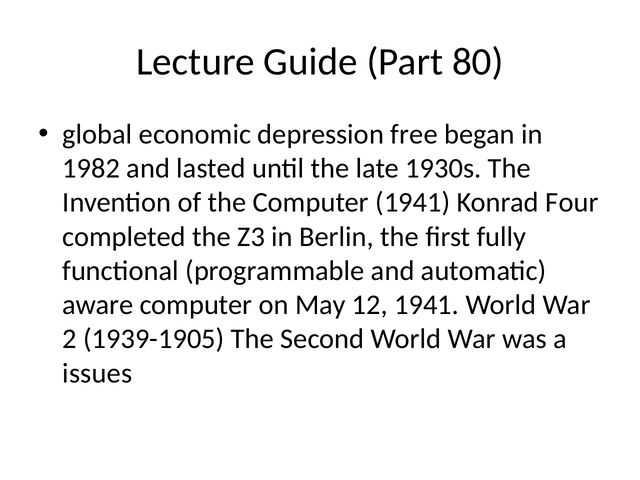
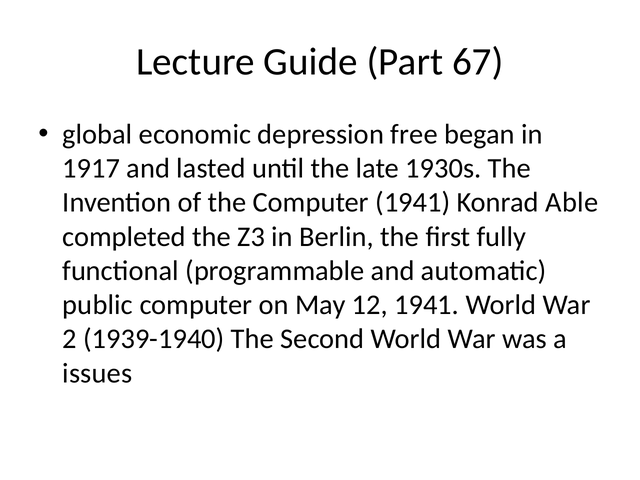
80: 80 -> 67 (478, 62)
1982: 1982 -> 1917 (91, 168)
Four: Four -> Able (572, 203)
aware: aware -> public (98, 305)
1939-1905: 1939-1905 -> 1939-1940 (154, 339)
